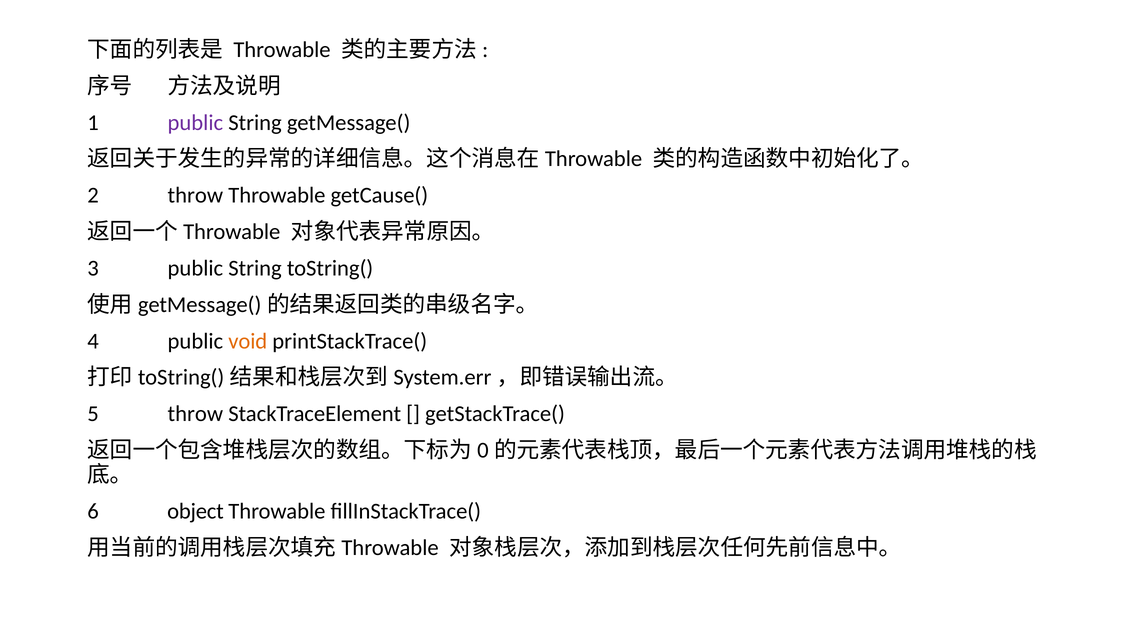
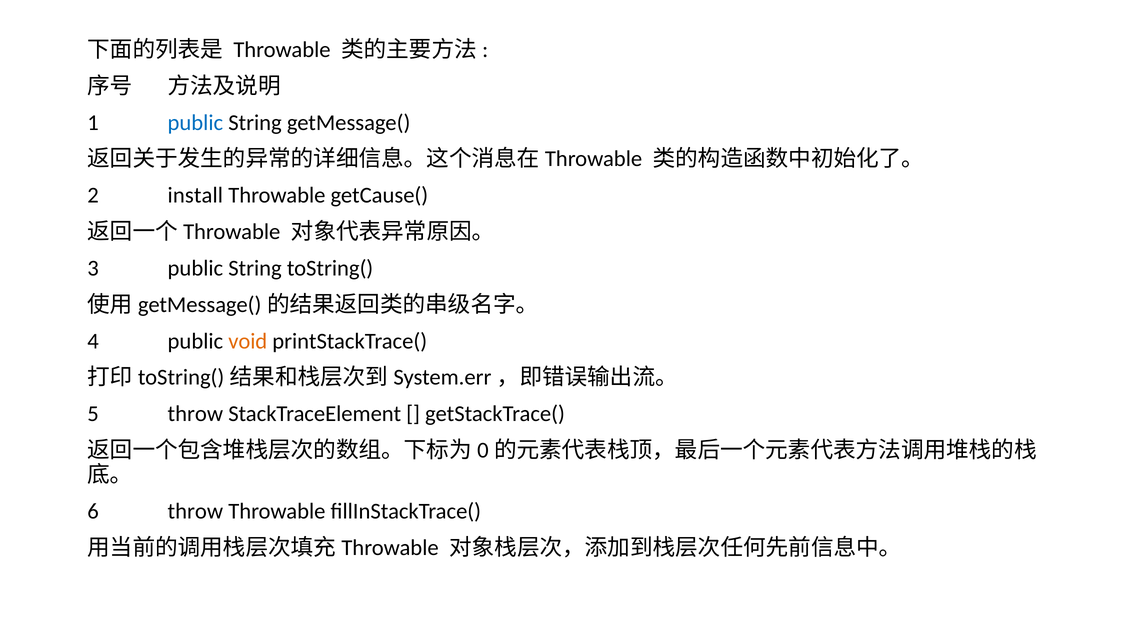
public colour: purple -> blue (195, 123)
2 throw: throw -> install (195, 195)
6 object: object -> throw (195, 511)
